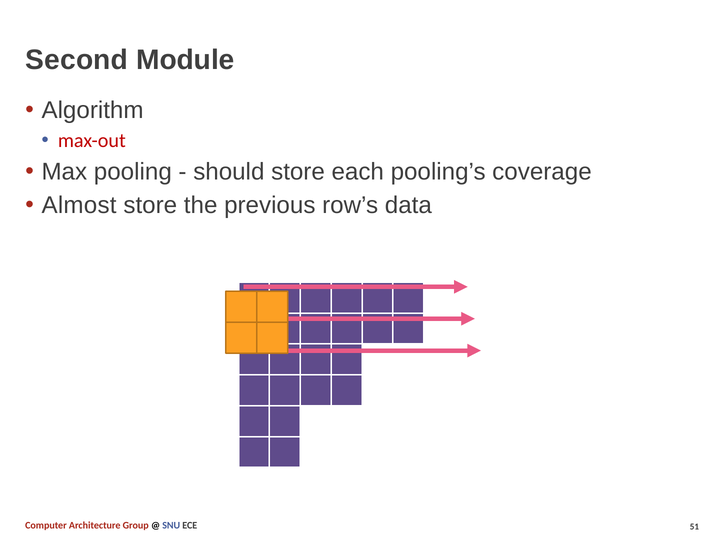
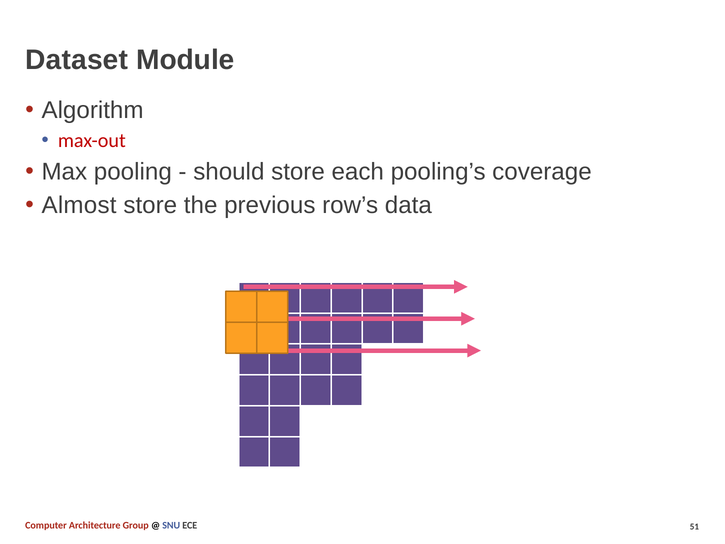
Second: Second -> Dataset (77, 60)
